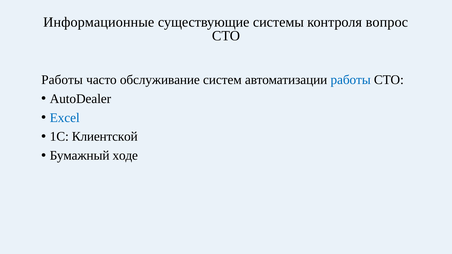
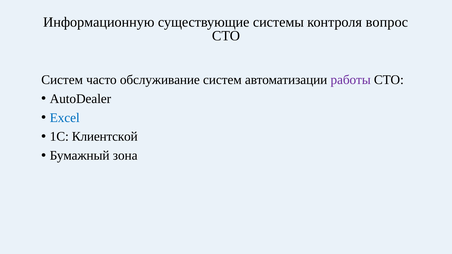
Информационные: Информационные -> Информационную (99, 22)
Работы: Работы -> Систем (62, 80)
работы colour: blue -> purple (351, 80)
ходе: ходе -> зона (125, 156)
